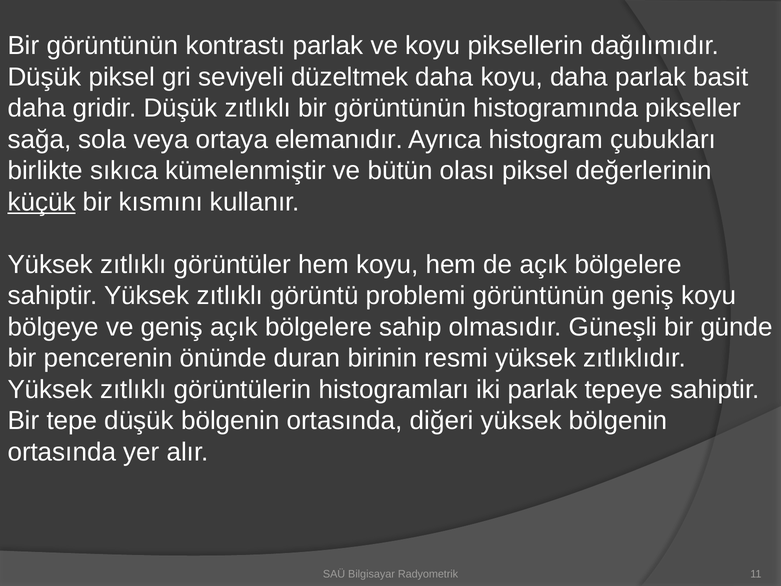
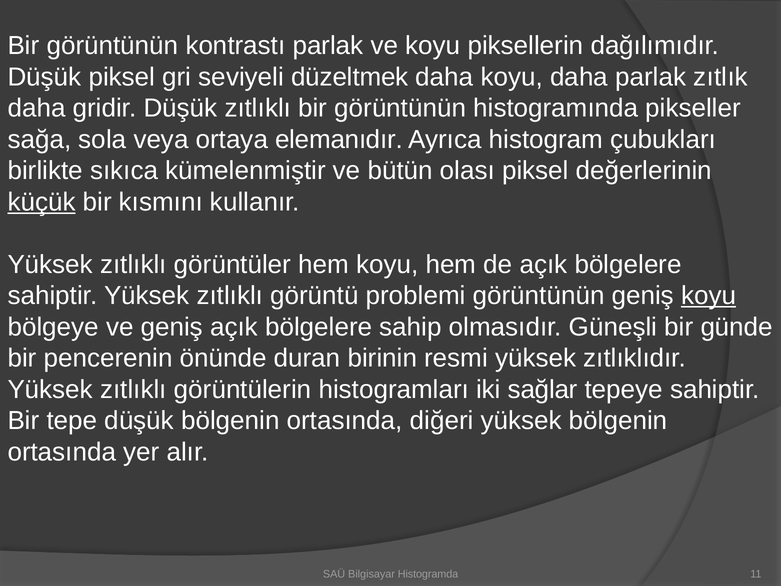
basit: basit -> zıtlık (721, 77)
koyu underline: none -> present (709, 296)
iki parlak: parlak -> sağlar (543, 389)
Radyometrik: Radyometrik -> Histogramda (428, 574)
